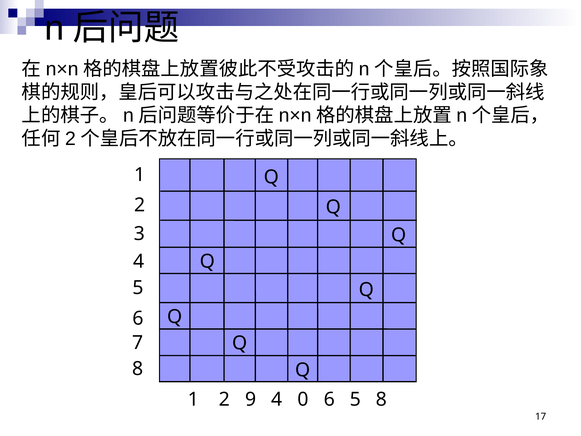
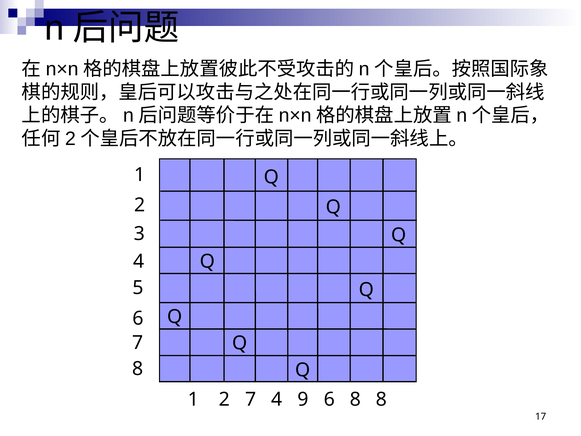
2 9: 9 -> 7 (251, 399)
0: 0 -> 9 (303, 399)
6 5: 5 -> 8 (355, 399)
